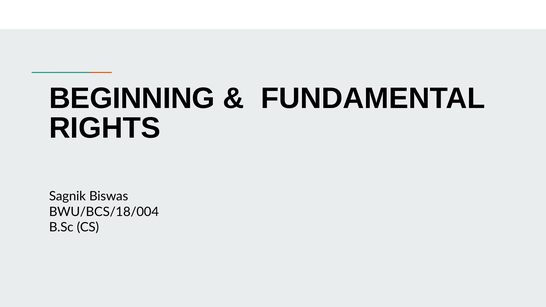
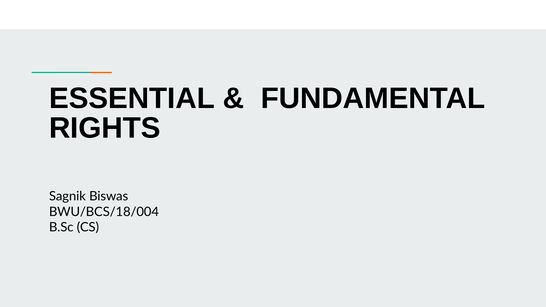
BEGINNING: BEGINNING -> ESSENTIAL (132, 98)
